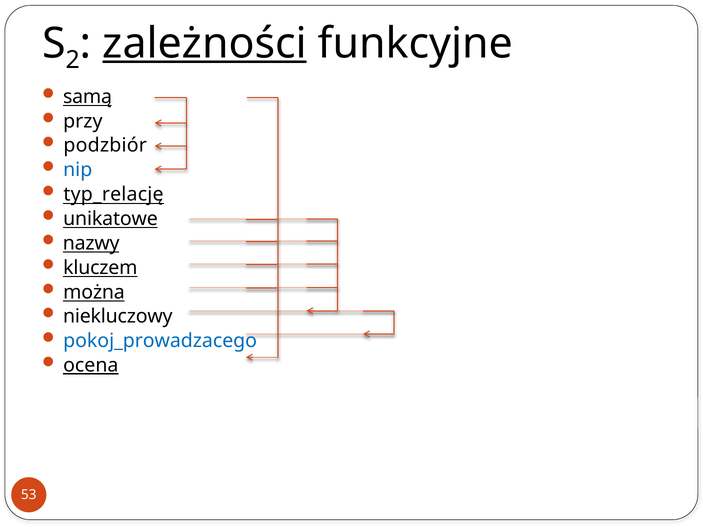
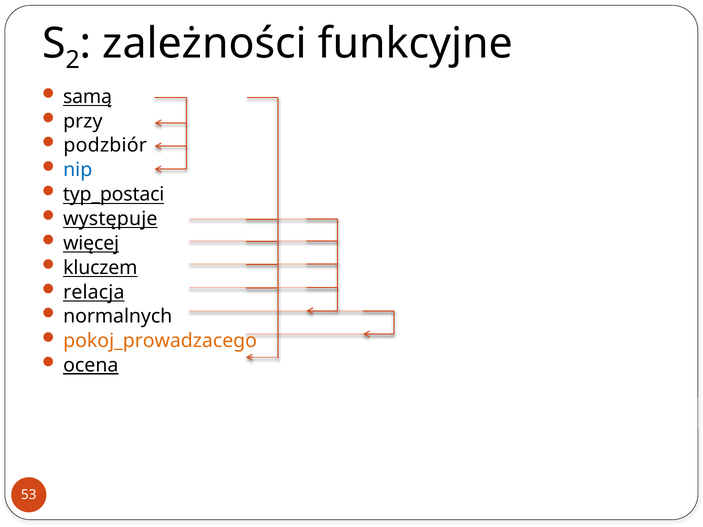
zależności underline: present -> none (205, 43)
typ_relację: typ_relację -> typ_postaci (114, 194)
unikatowe: unikatowe -> występuje (110, 219)
nazwy: nazwy -> więcej (91, 243)
można: można -> relacja (94, 292)
niekluczowy: niekluczowy -> normalnych (118, 317)
pokoj_prowadzacego colour: blue -> orange (160, 341)
